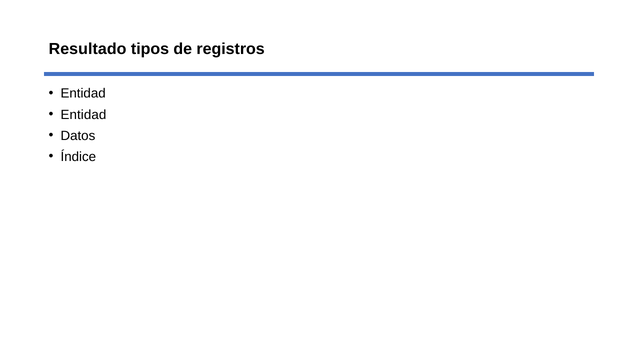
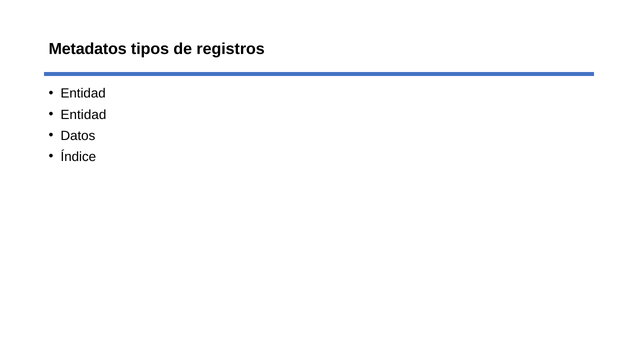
Resultado: Resultado -> Metadatos (88, 49)
